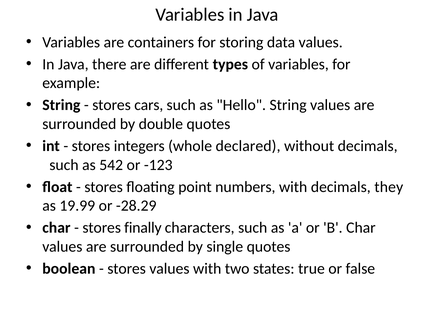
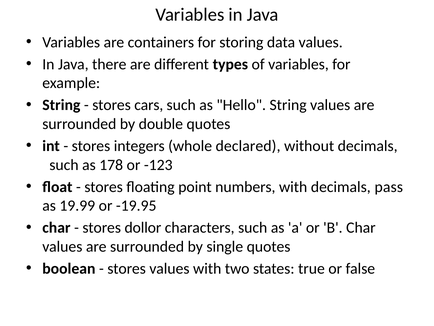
542: 542 -> 178 (111, 165)
they: they -> pass (389, 187)
-28.29: -28.29 -> -19.95 (136, 205)
finally: finally -> dollor (143, 227)
